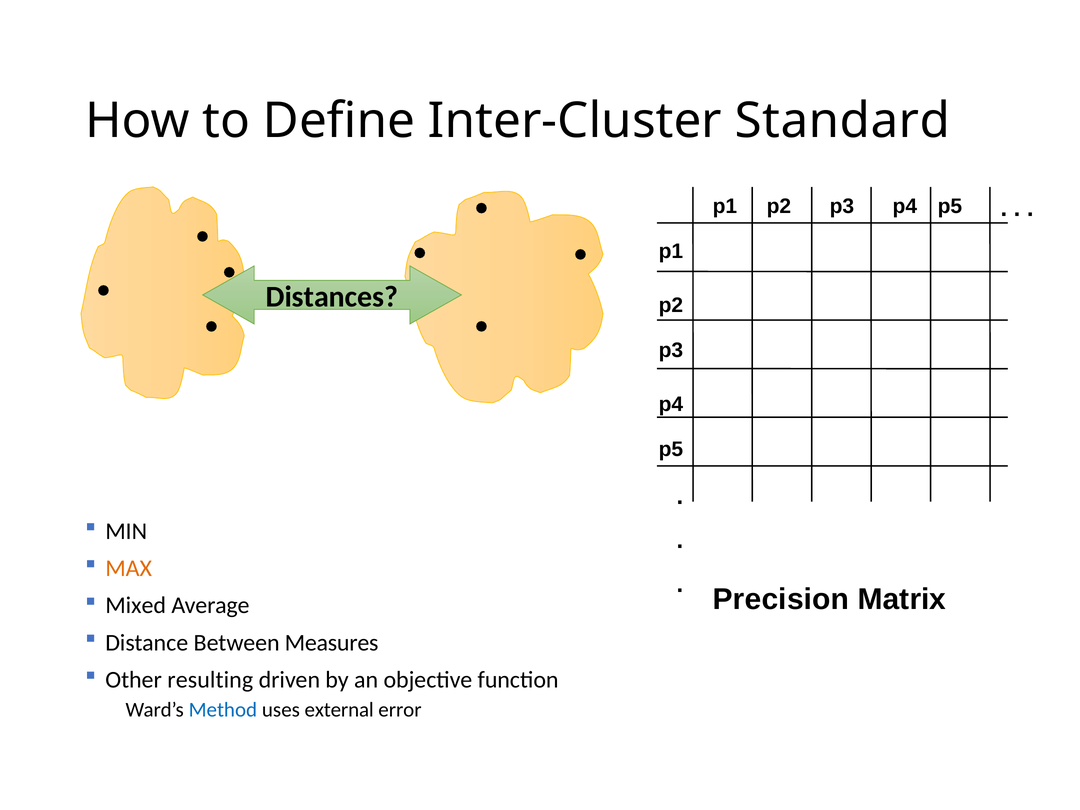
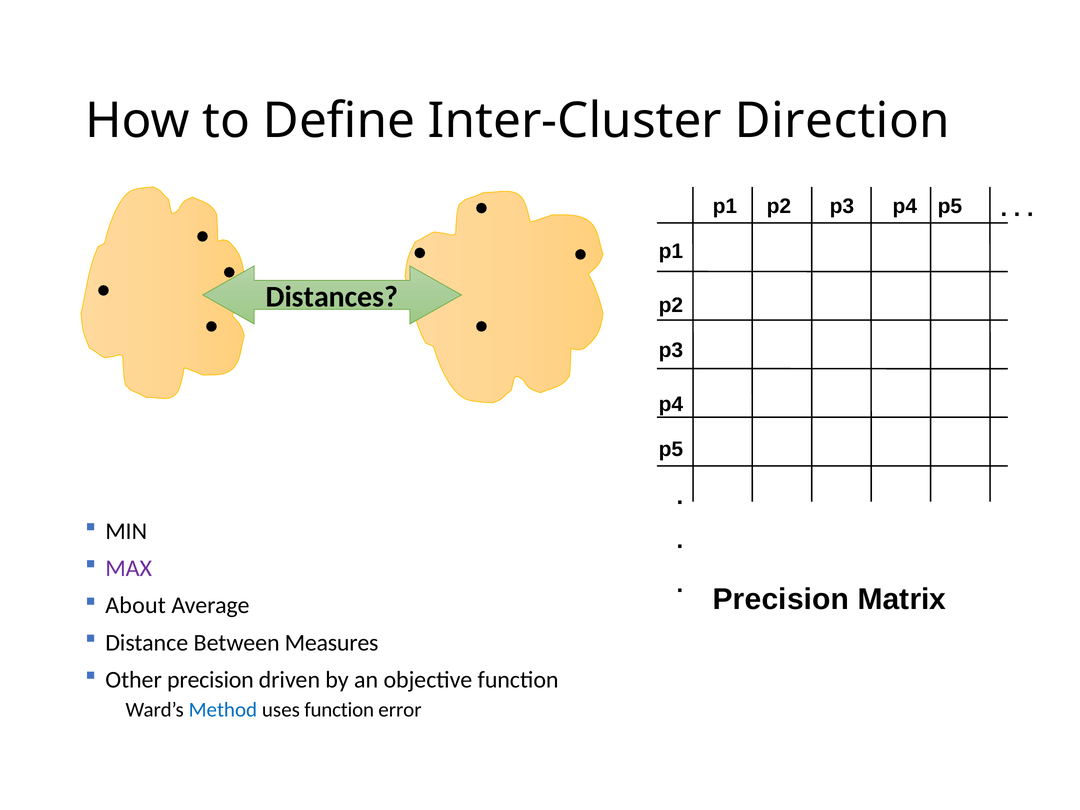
Standard: Standard -> Direction (842, 121)
MAX colour: orange -> purple (129, 568)
Mixed: Mixed -> About (136, 606)
Other resulting: resulting -> precision (210, 680)
uses external: external -> function (339, 710)
